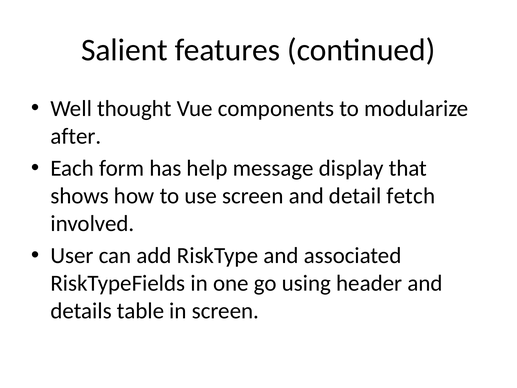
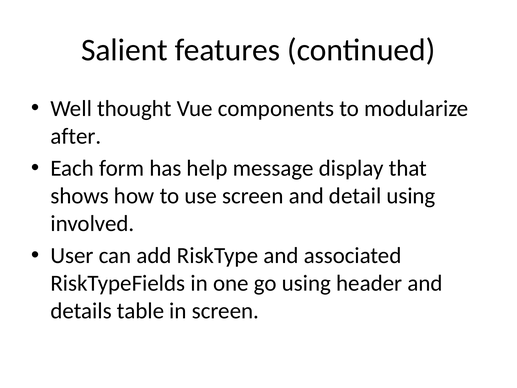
detail fetch: fetch -> using (411, 196)
